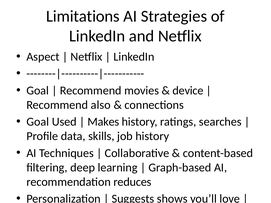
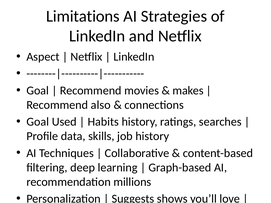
device: device -> makes (188, 91)
Makes: Makes -> Habits (103, 122)
reduces: reduces -> millions (132, 182)
